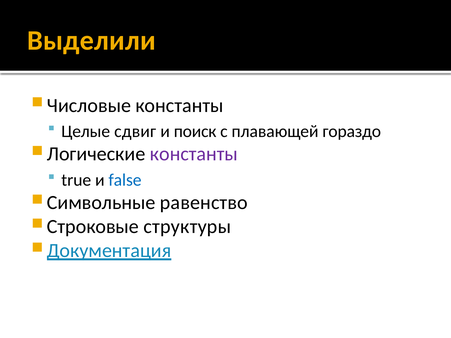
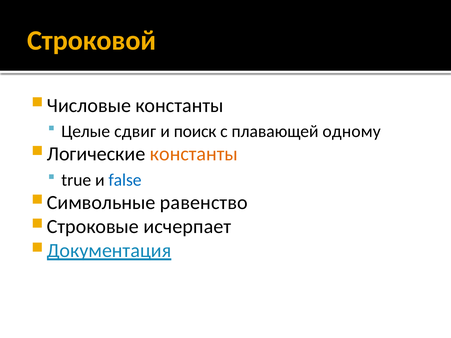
Выделили: Выделили -> Строковой (92, 41)
гораздо: гораздо -> одному (352, 131)
константы colour: purple -> orange (194, 154)
структуры: структуры -> исчерпает (187, 227)
